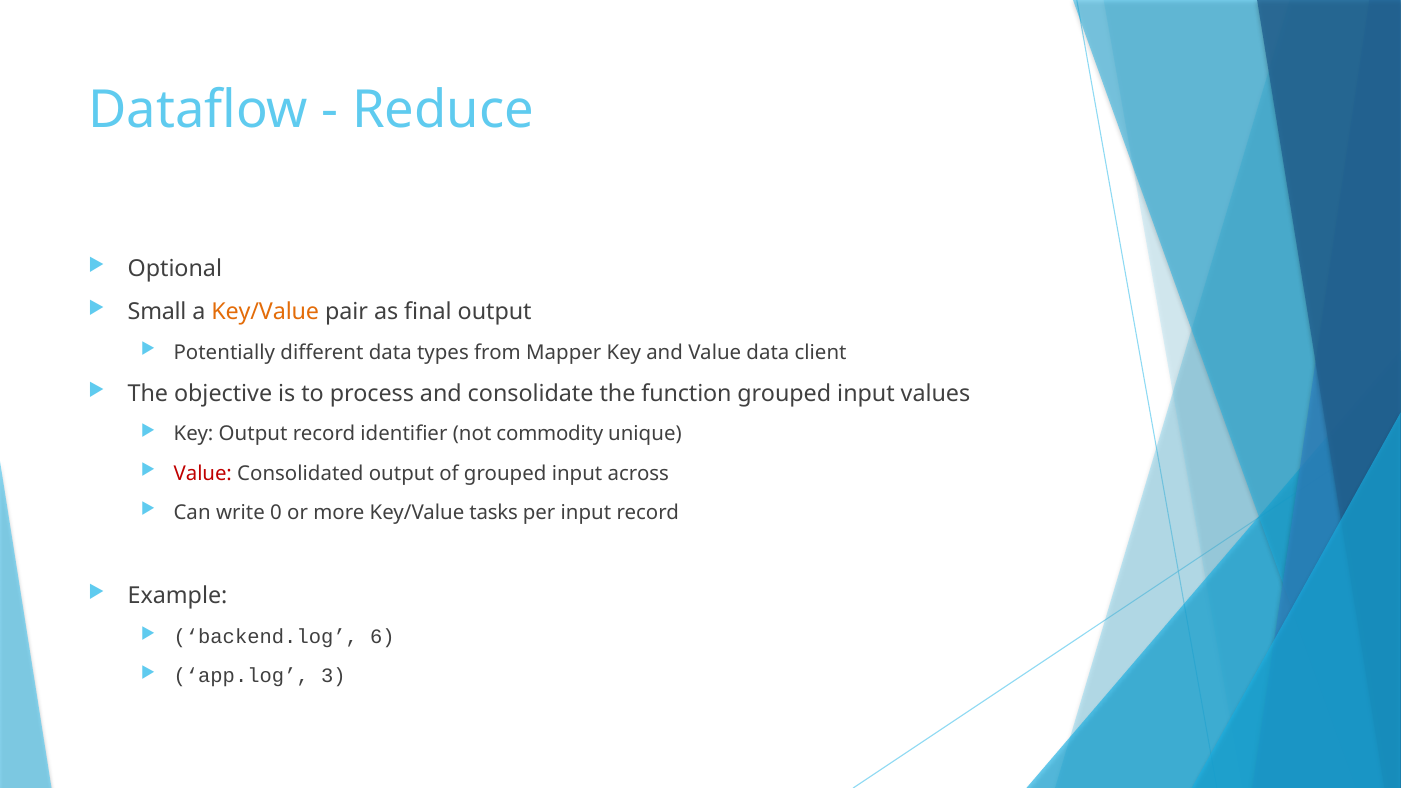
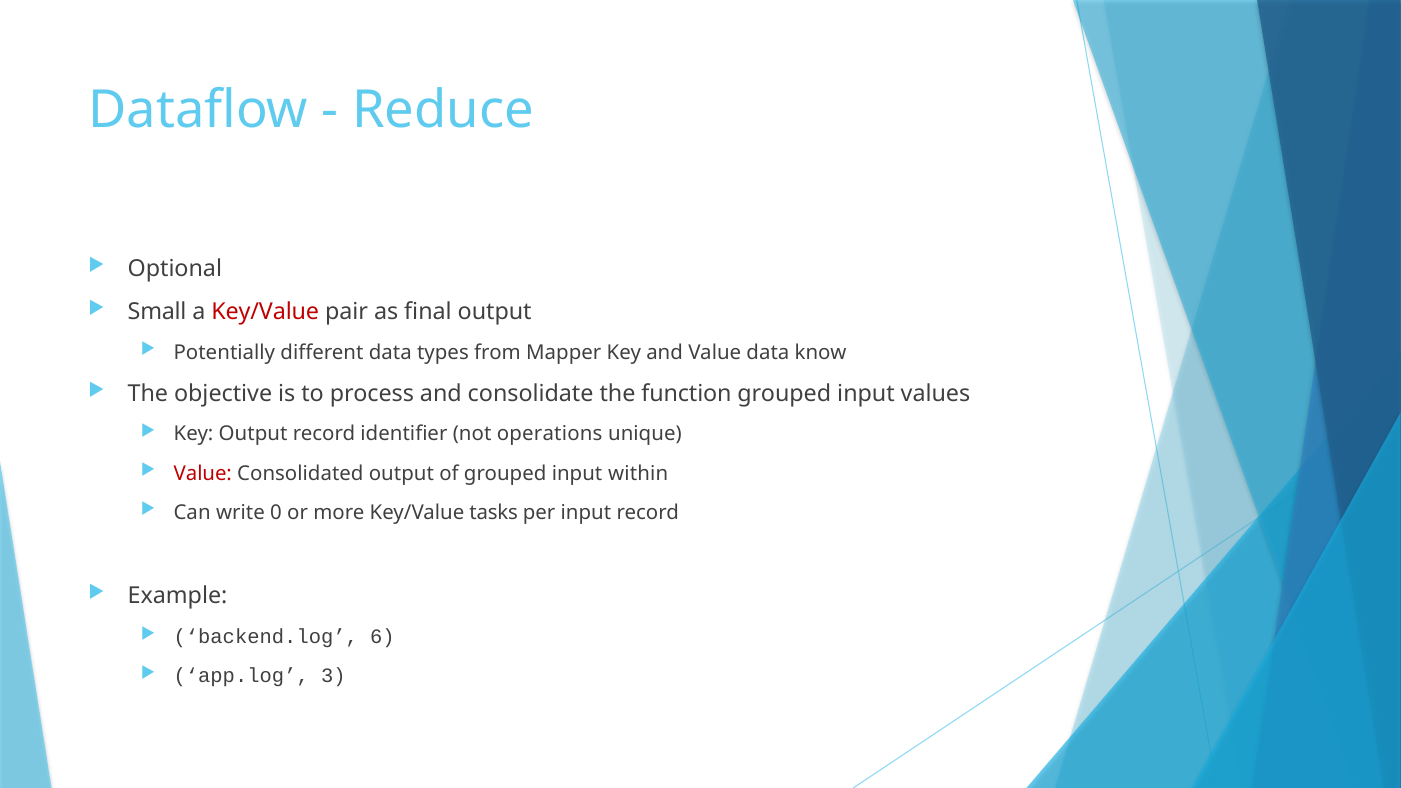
Key/Value colour: orange -> red (265, 312)
client: client -> know (821, 352)
commodity: commodity -> operations (550, 434)
across: across -> within (638, 473)
